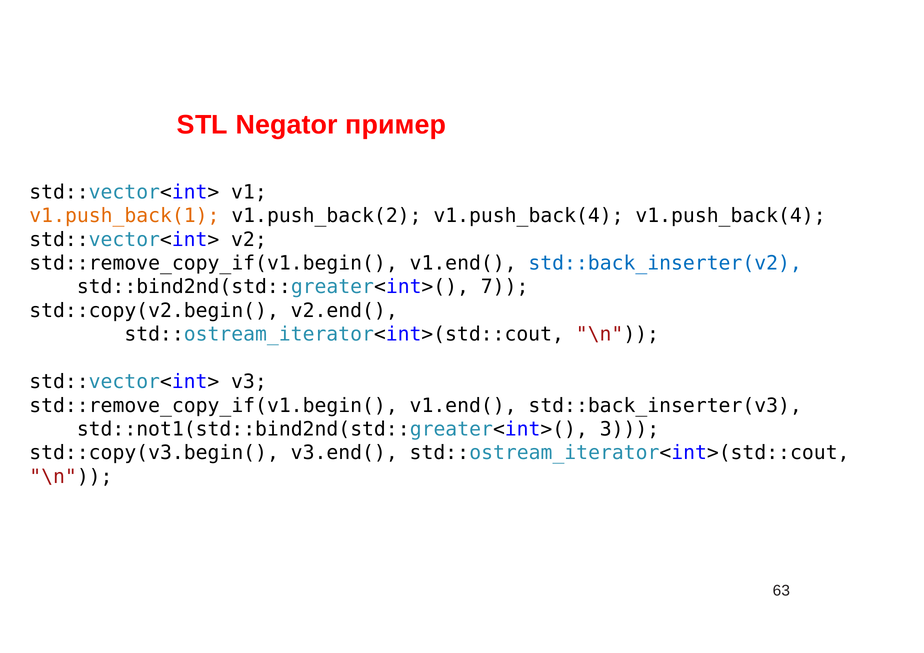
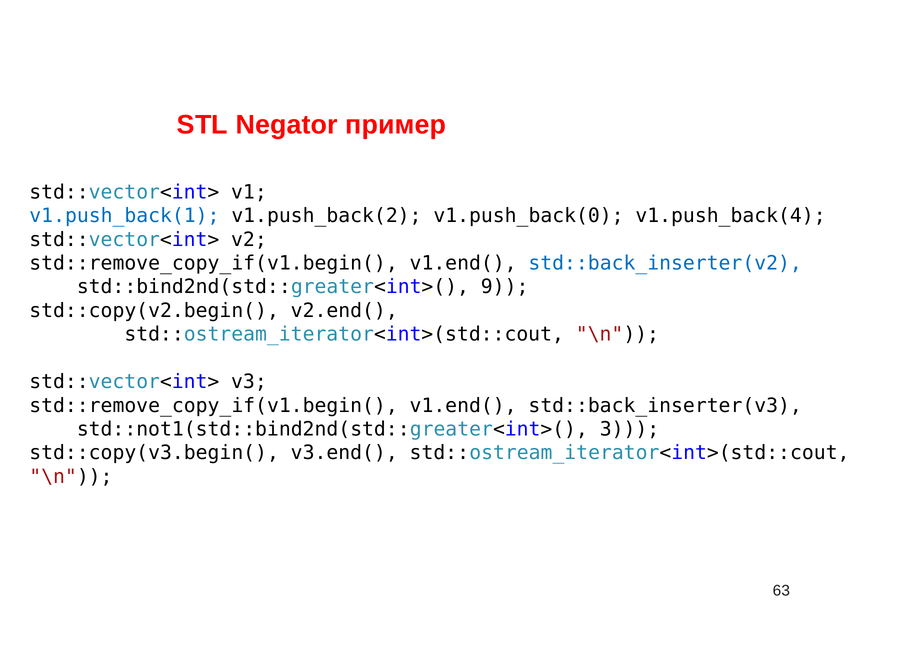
v1.push_back(1 colour: orange -> blue (124, 216)
v1.push_back(2 v1.push_back(4: v1.push_back(4 -> v1.push_back(0 (529, 216)
7: 7 -> 9 (505, 287)
